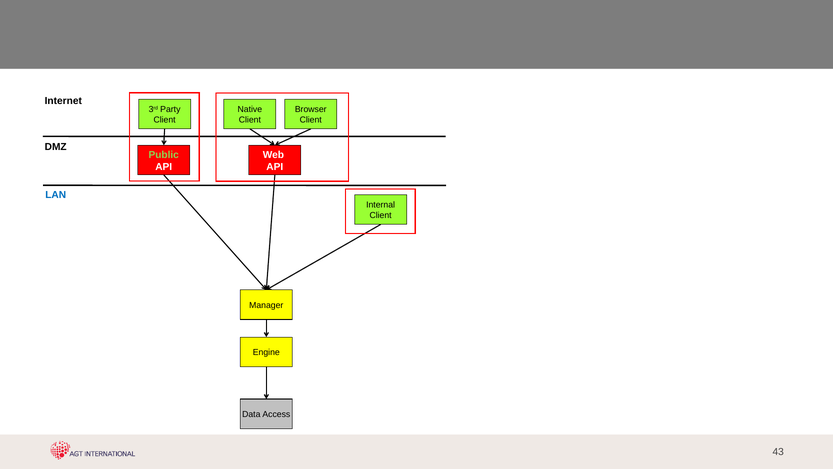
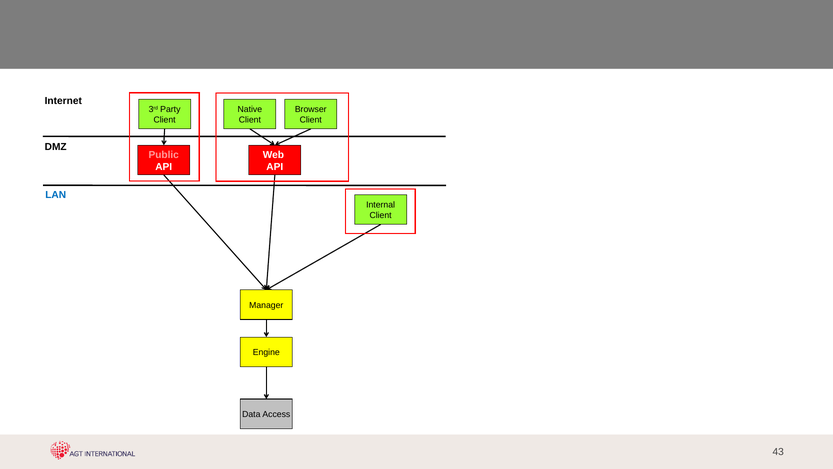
Public colour: light green -> pink (164, 155)
